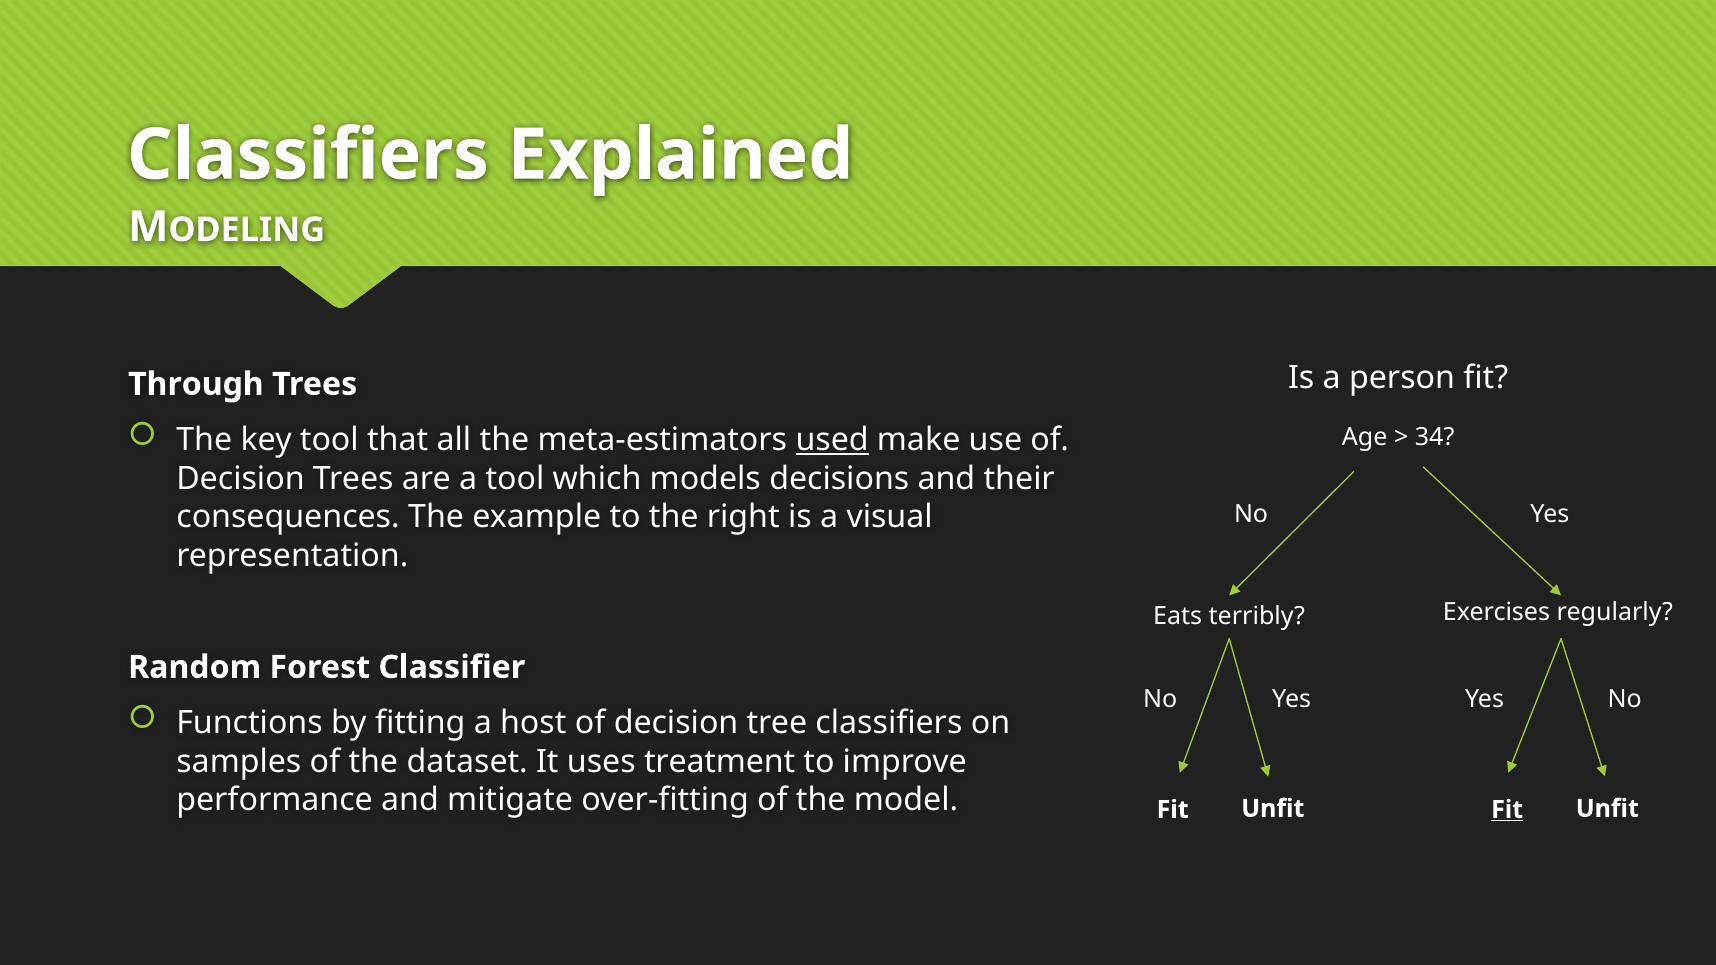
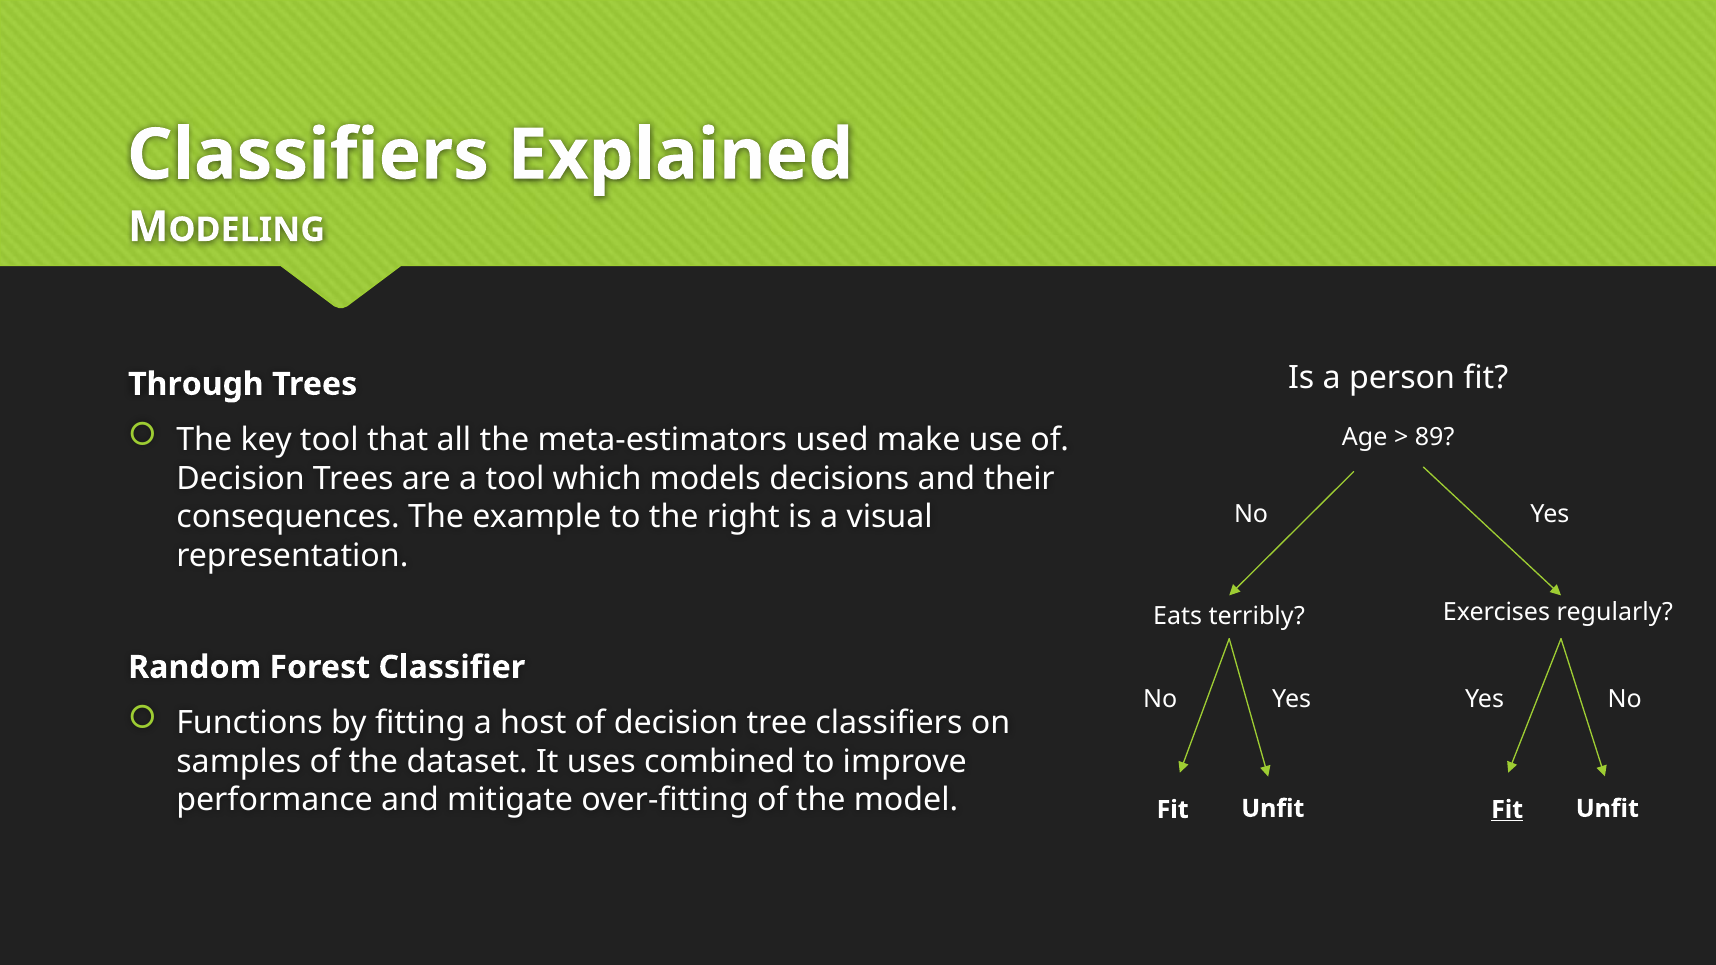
used underline: present -> none (832, 440)
34: 34 -> 89 (1435, 437)
treatment: treatment -> combined (719, 762)
